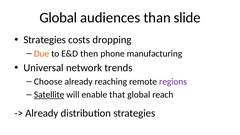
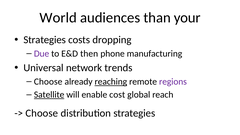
Global: Global -> World (58, 18)
slide: slide -> your (187, 18)
Due colour: orange -> purple (42, 54)
reaching underline: none -> present (111, 82)
that: that -> cost (117, 95)
Already: Already -> Choose (42, 113)
